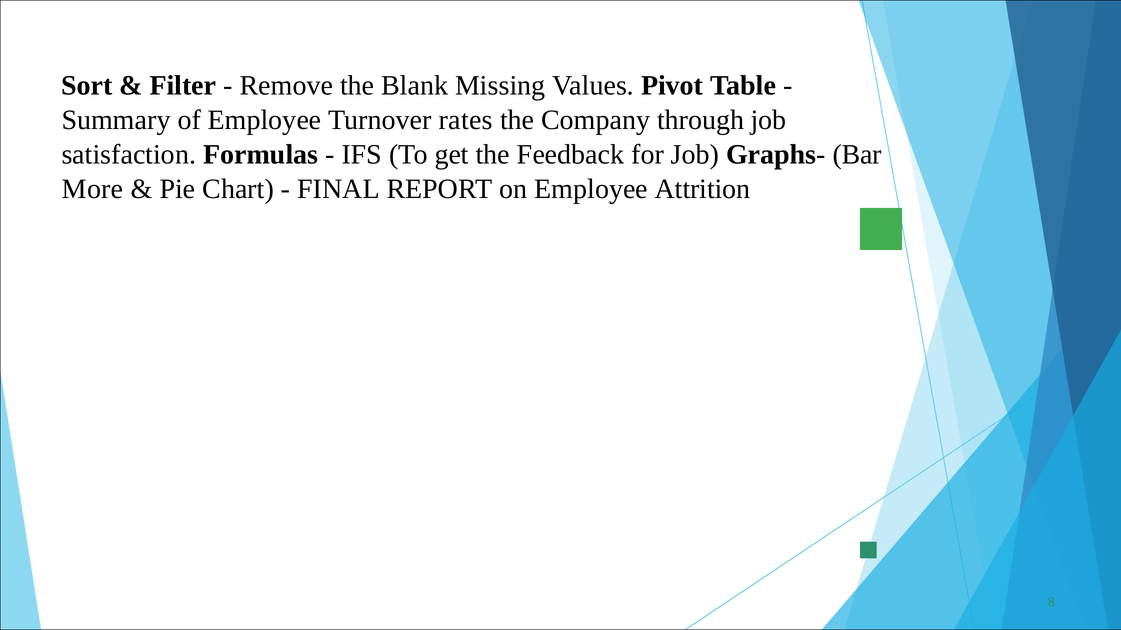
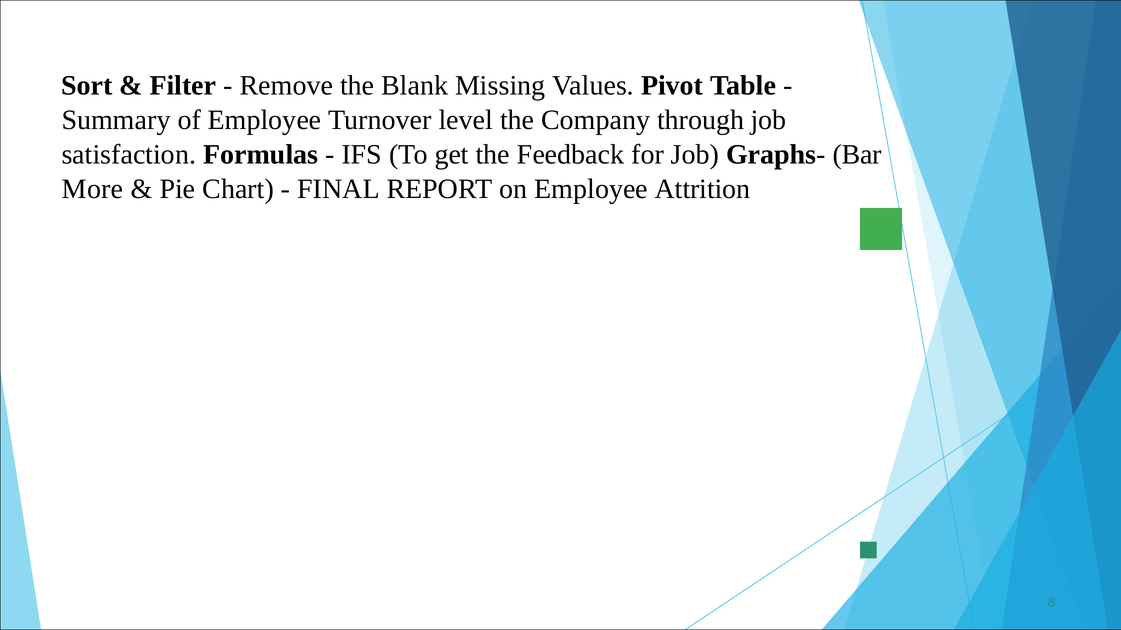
rates: rates -> level (466, 120)
